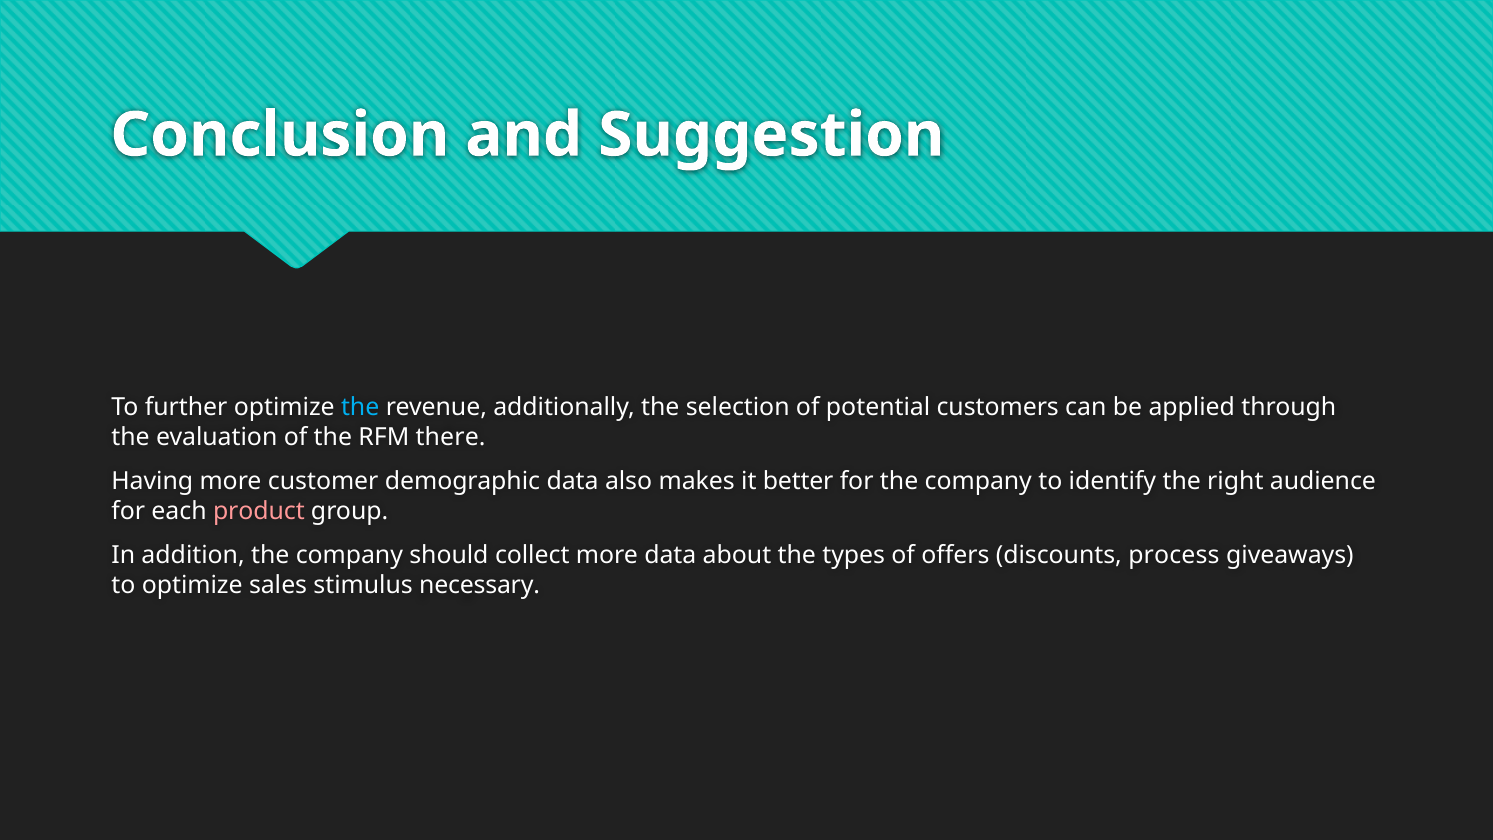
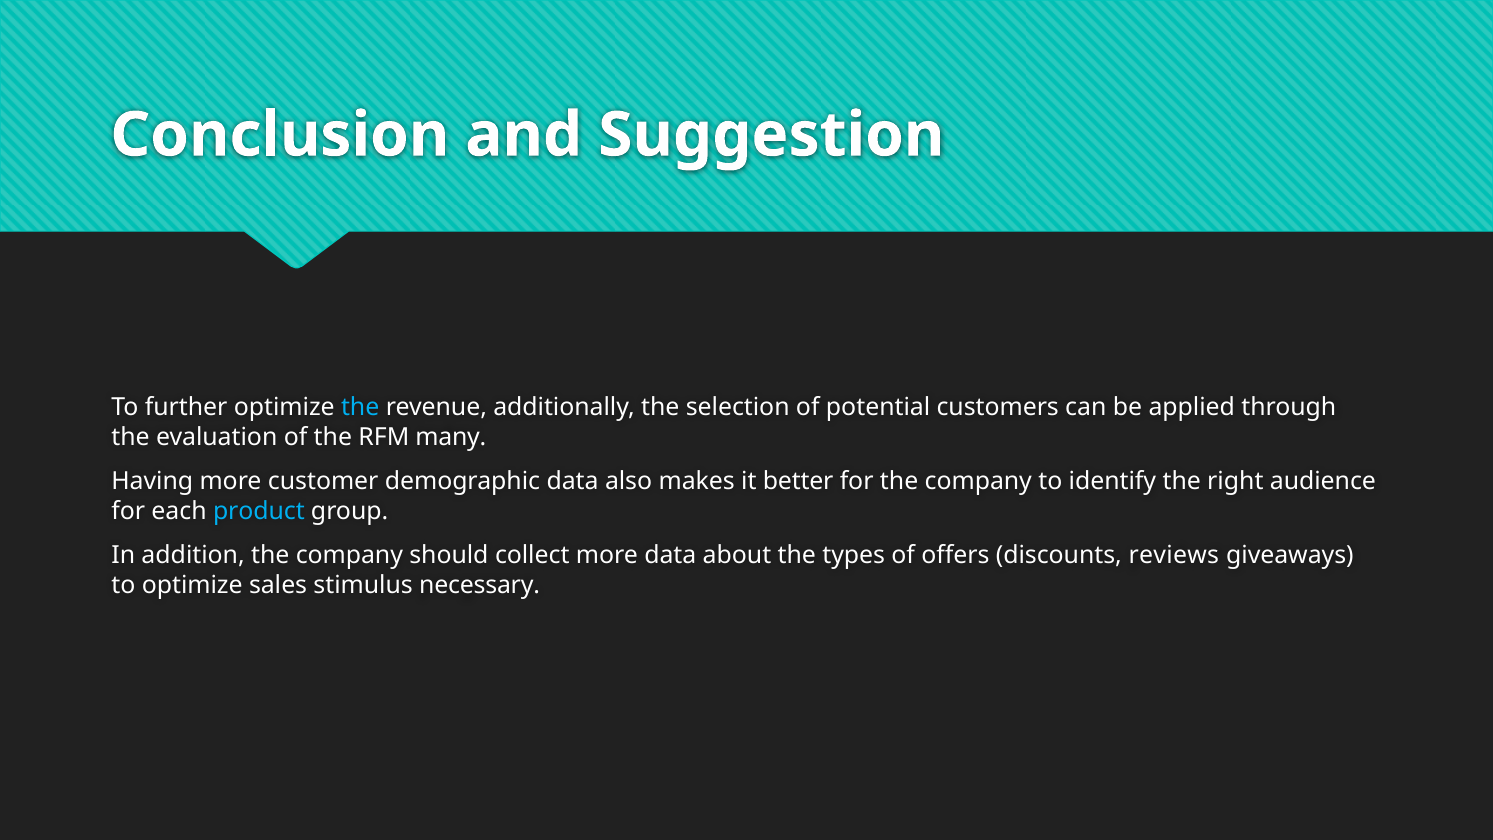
there: there -> many (451, 437)
product colour: pink -> light blue (259, 511)
process: process -> reviews (1174, 555)
